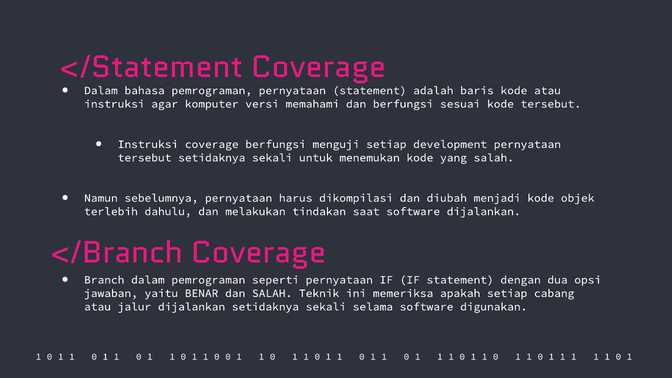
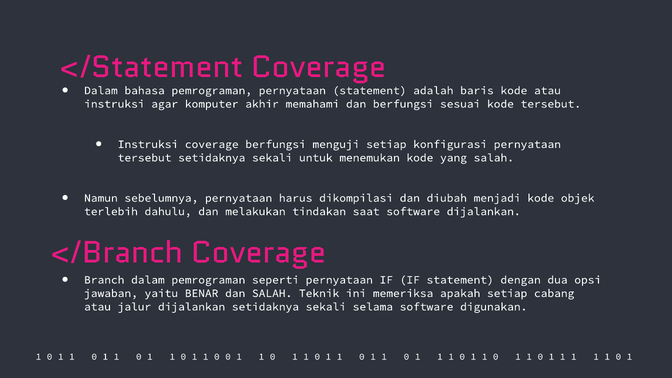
versi: versi -> akhir (262, 104)
development: development -> konfigurasi (450, 144)
